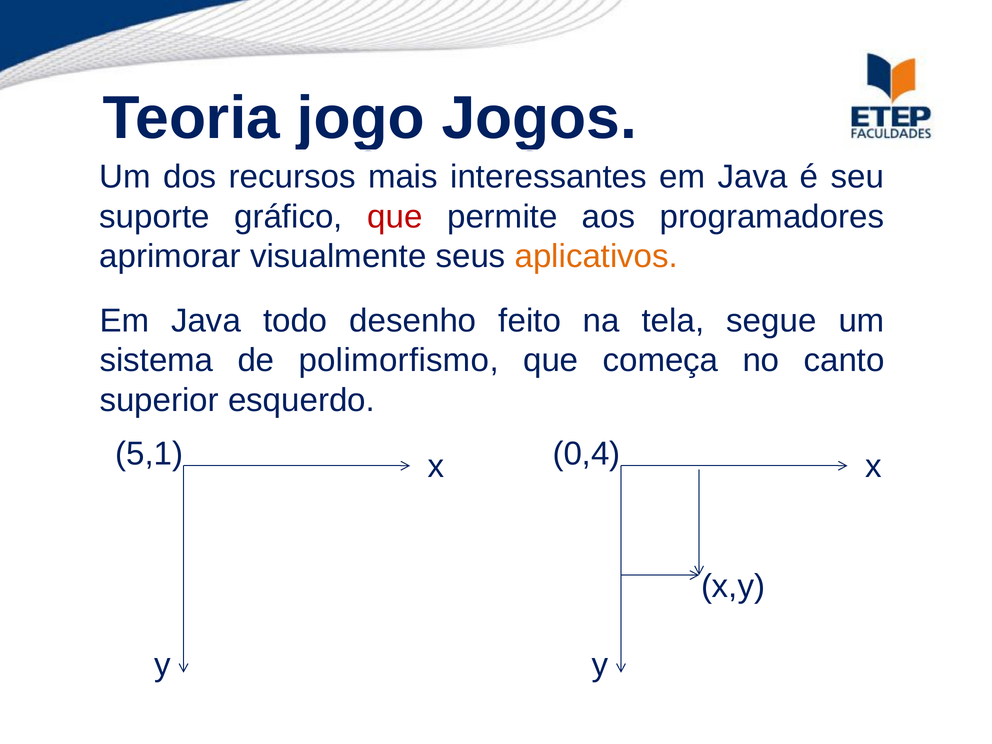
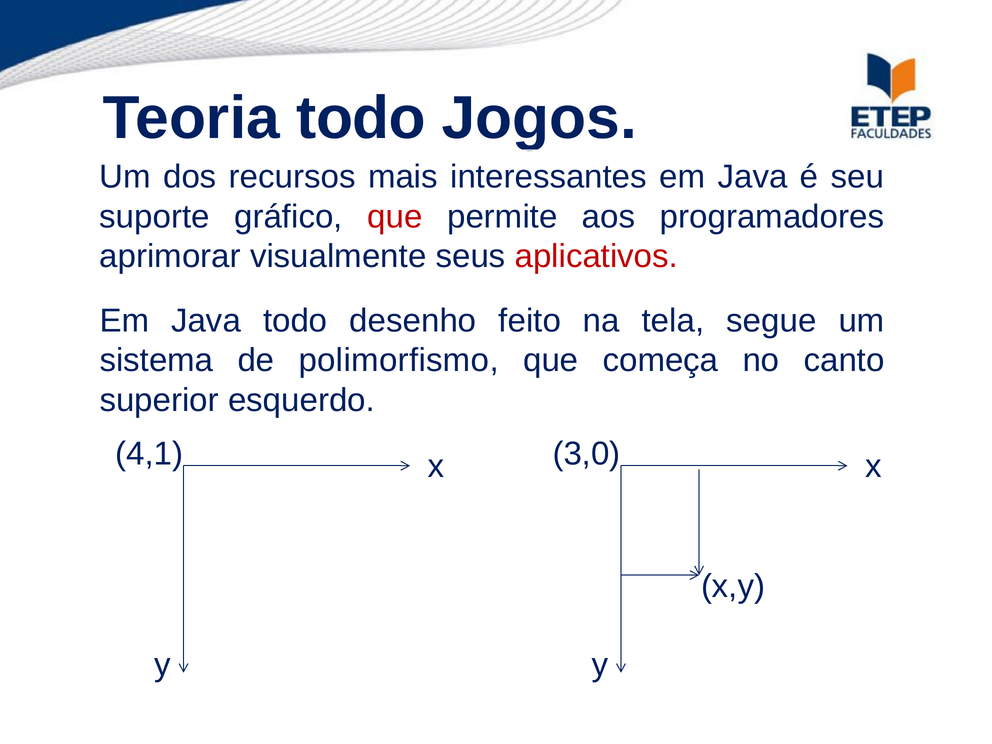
Teoria jogo: jogo -> todo (361, 118)
aplicativos colour: orange -> red (596, 256)
5,1: 5,1 -> 4,1 (149, 454)
0,4: 0,4 -> 3,0 (587, 454)
